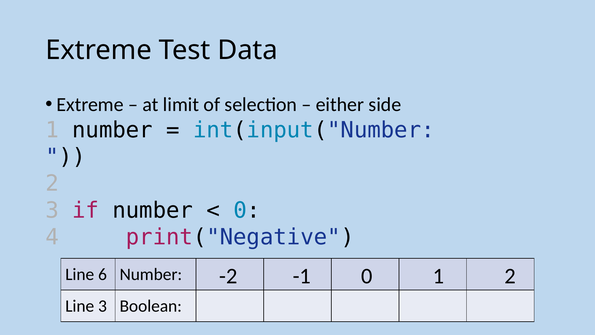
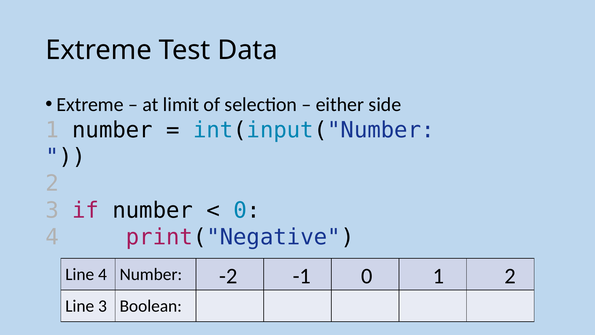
Line 6: 6 -> 4 (103, 274)
